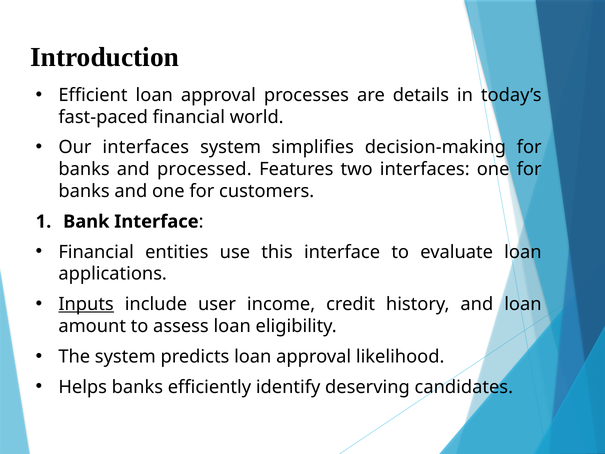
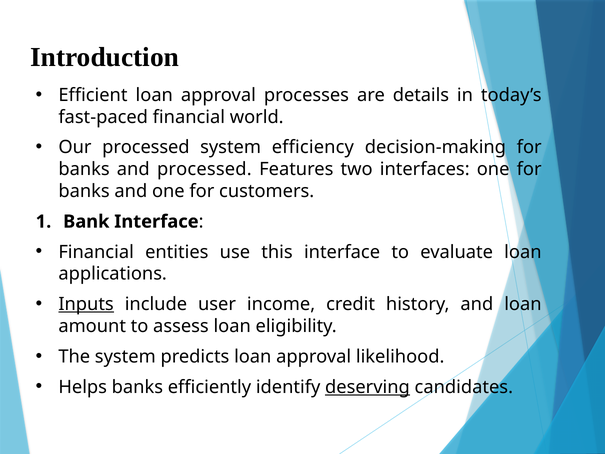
Our interfaces: interfaces -> processed (146, 147)
simplifies: simplifies -> efficiency (313, 147)
deserving underline: none -> present (367, 387)
